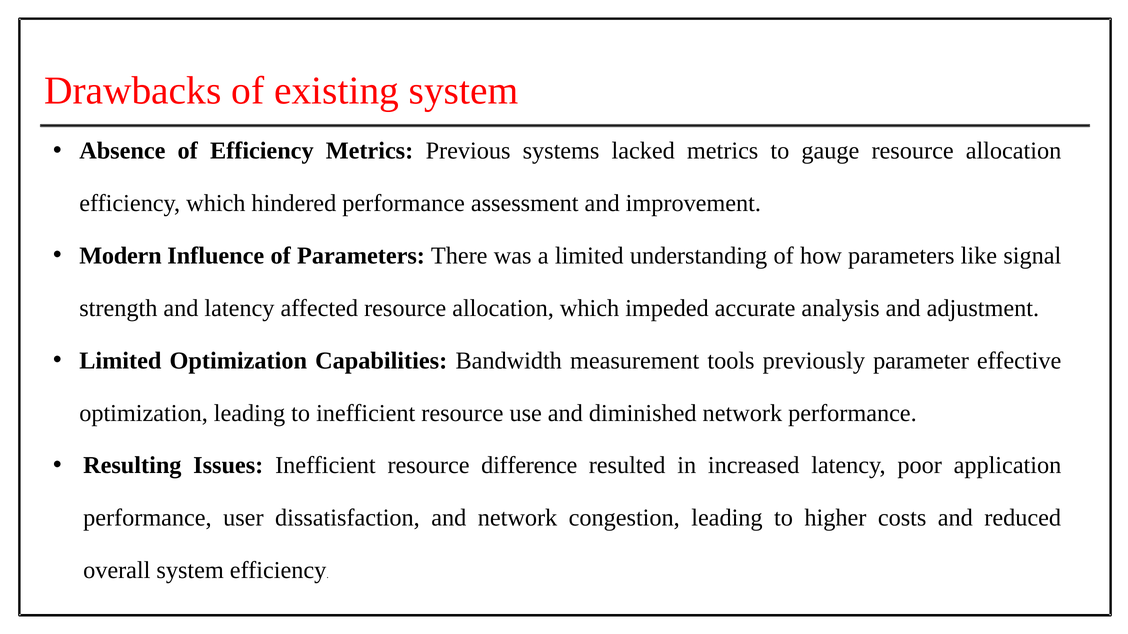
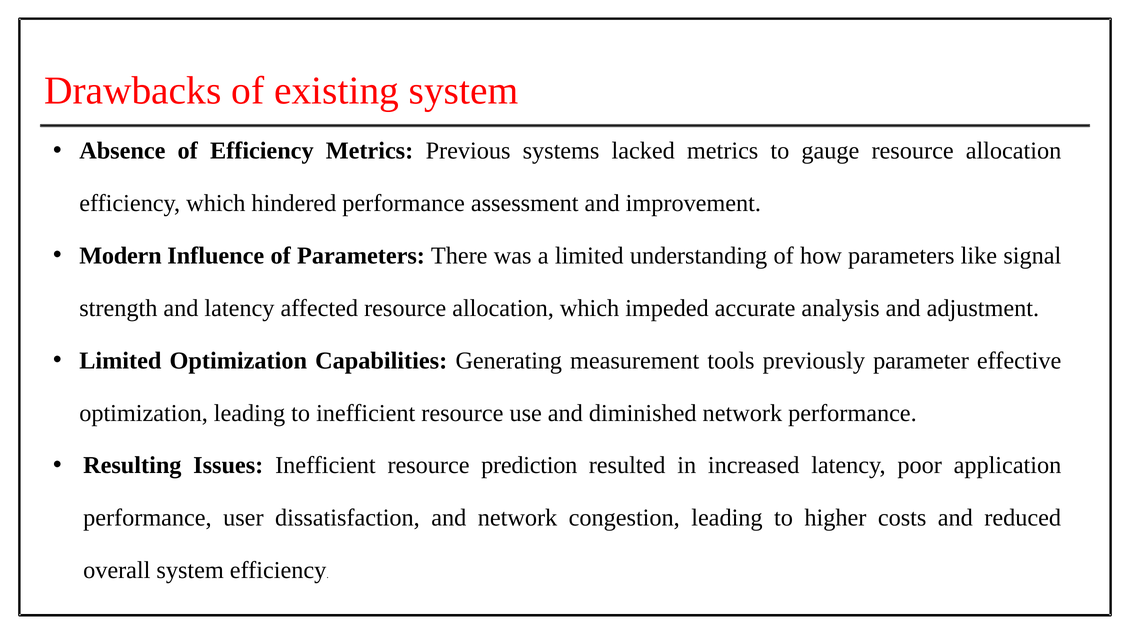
Bandwidth: Bandwidth -> Generating (509, 361)
difference: difference -> prediction (529, 466)
